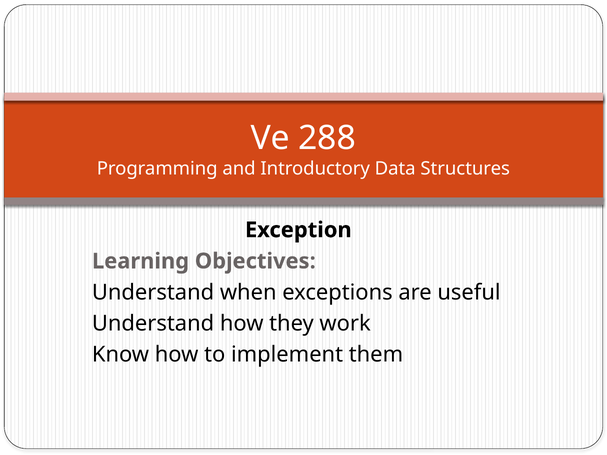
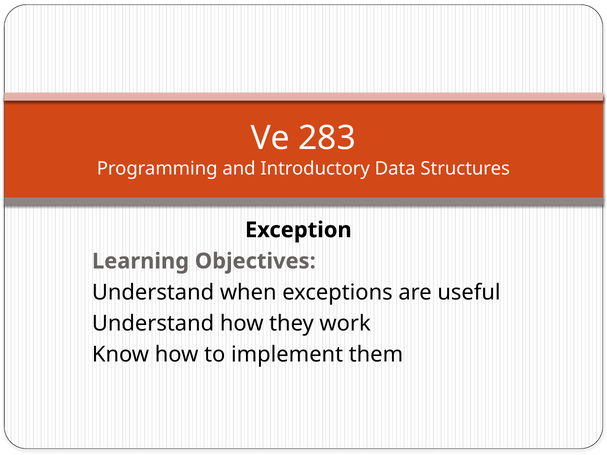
288: 288 -> 283 (327, 138)
